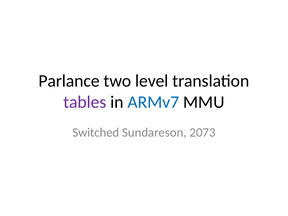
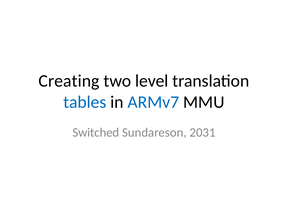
Parlance: Parlance -> Creating (69, 81)
tables colour: purple -> blue (85, 102)
2073: 2073 -> 2031 (203, 132)
